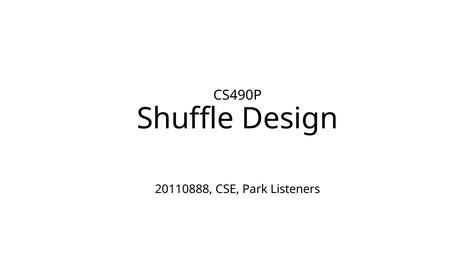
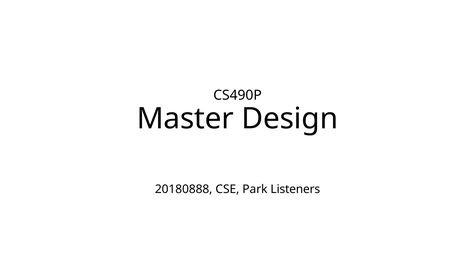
Shuffle: Shuffle -> Master (185, 119)
20110888: 20110888 -> 20180888 (184, 190)
